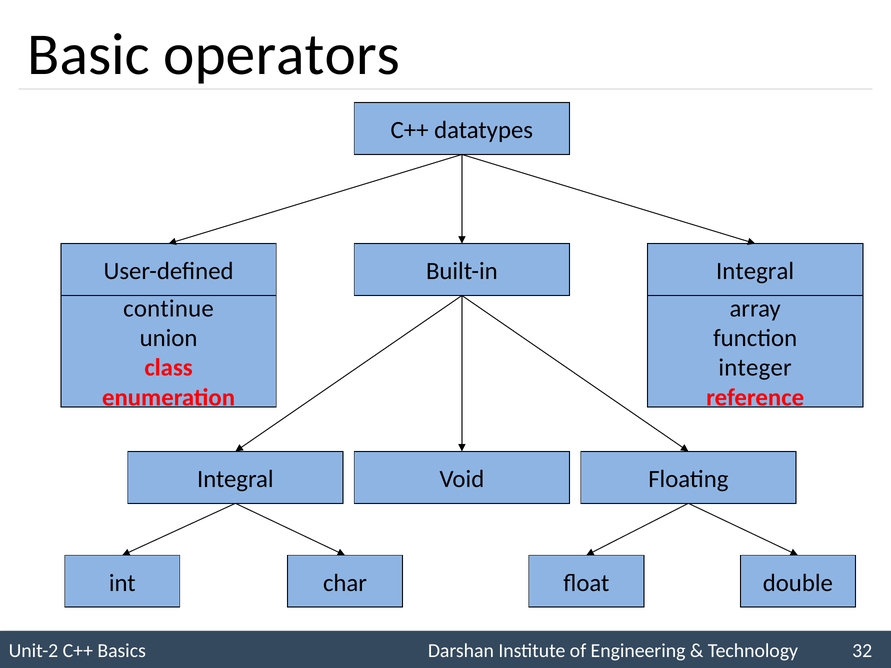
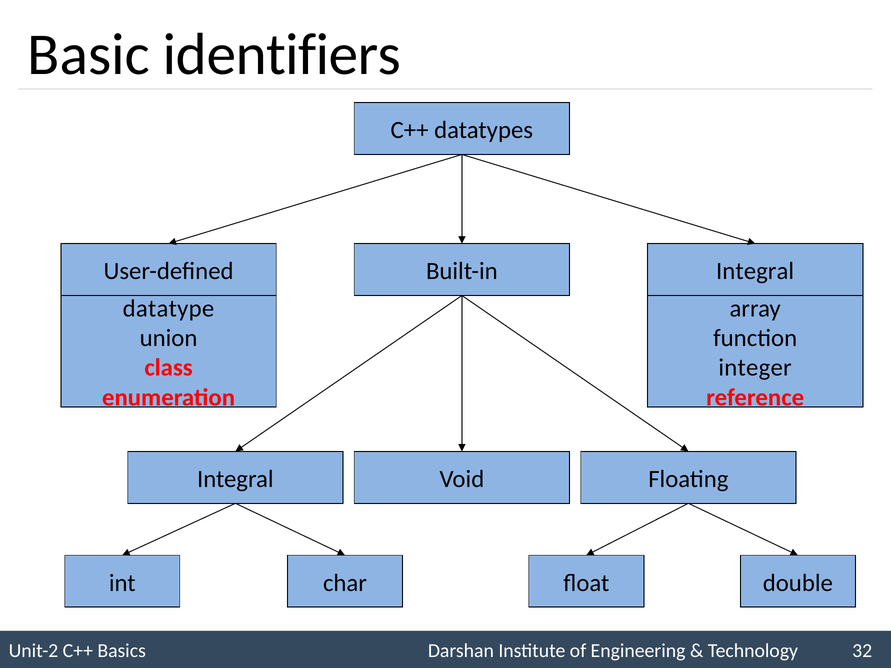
operators: operators -> identifiers (282, 55)
continue: continue -> datatype (168, 308)
